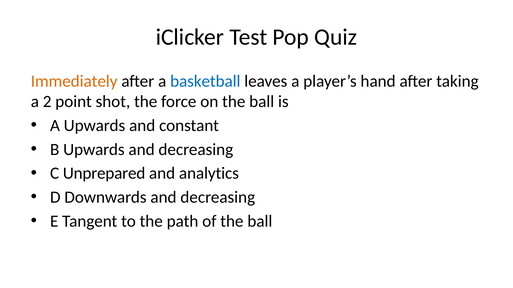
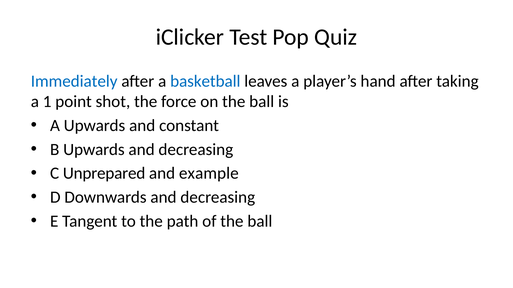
Immediately colour: orange -> blue (74, 81)
2: 2 -> 1 (47, 102)
analytics: analytics -> example (209, 174)
